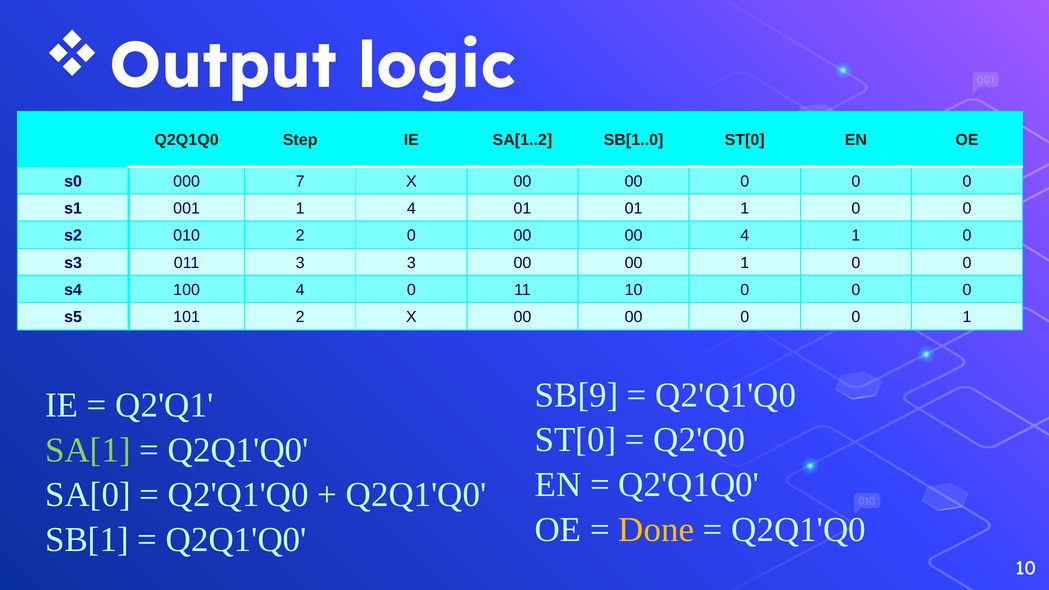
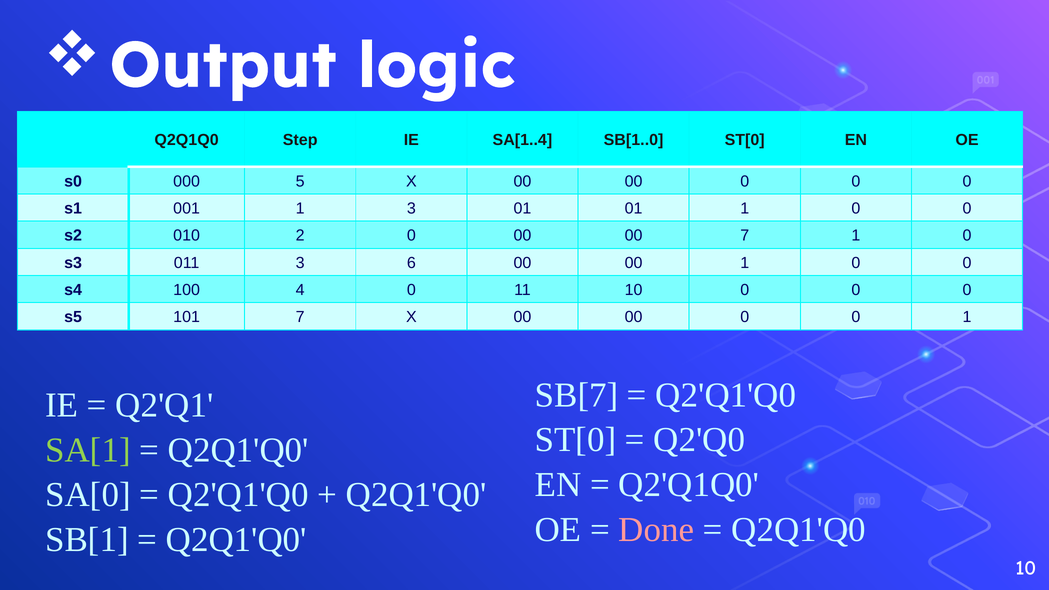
SA[1..2: SA[1..2 -> SA[1..4 (522, 140)
7: 7 -> 5 (300, 181)
1 4: 4 -> 3 (411, 208)
00 4: 4 -> 7 (745, 236)
3 3: 3 -> 6 (411, 263)
101 2: 2 -> 7 (300, 317)
SB[9: SB[9 -> SB[7 (577, 395)
Done colour: yellow -> pink (656, 530)
